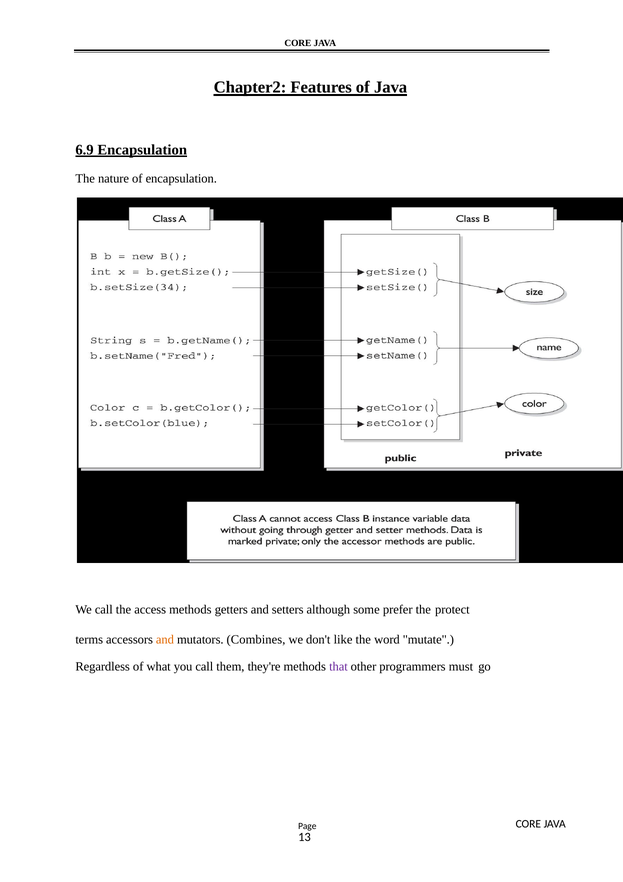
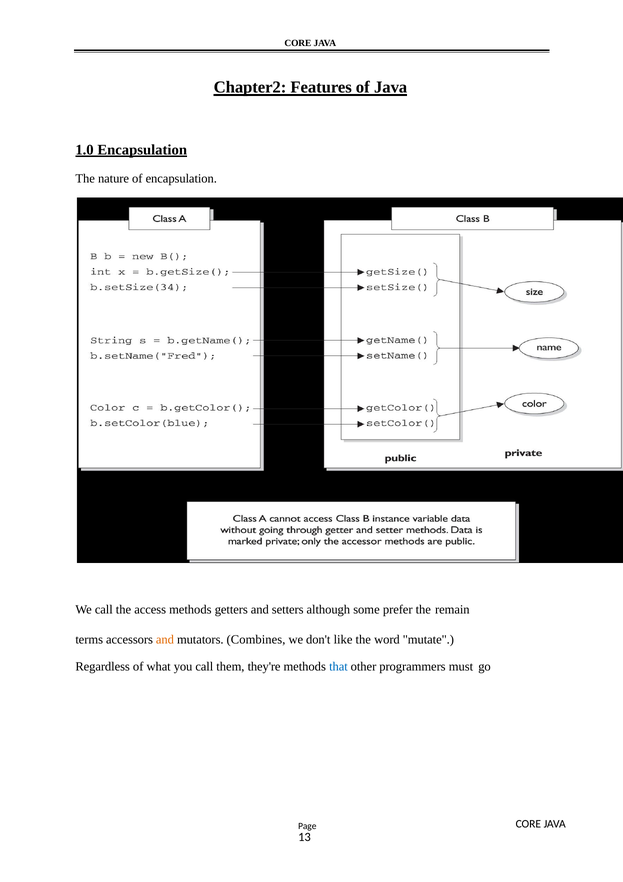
6.9: 6.9 -> 1.0 (85, 150)
protect: protect -> remain (452, 609)
that colour: purple -> blue (338, 666)
